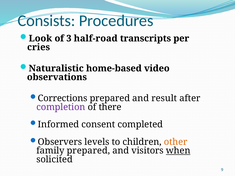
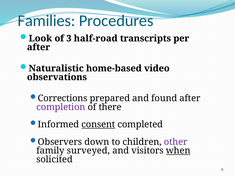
Consists: Consists -> Families (46, 21)
cries: cries -> after (39, 47)
result: result -> found (164, 98)
consent underline: none -> present (98, 125)
levels: levels -> down (97, 142)
other colour: orange -> purple (176, 142)
family prepared: prepared -> surveyed (88, 151)
